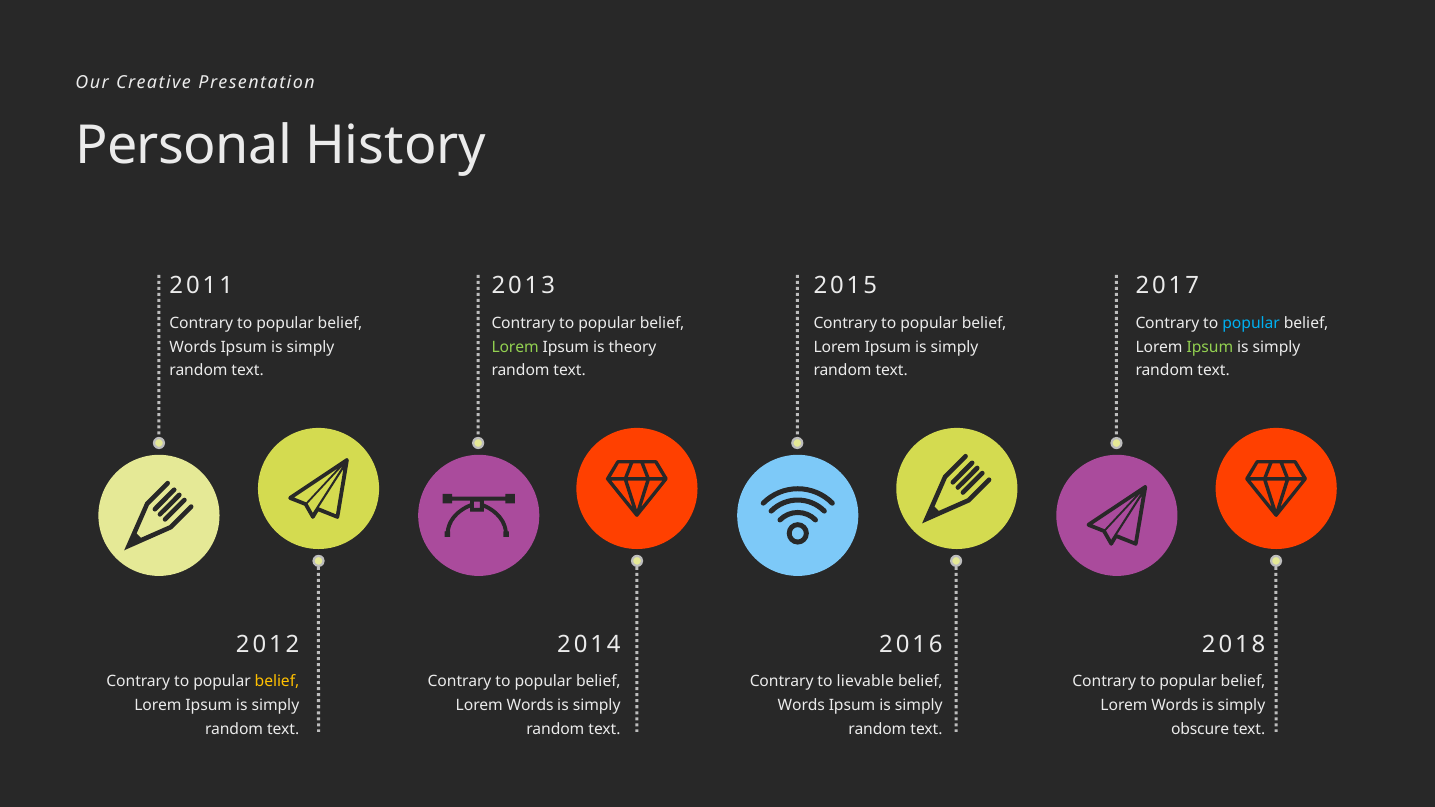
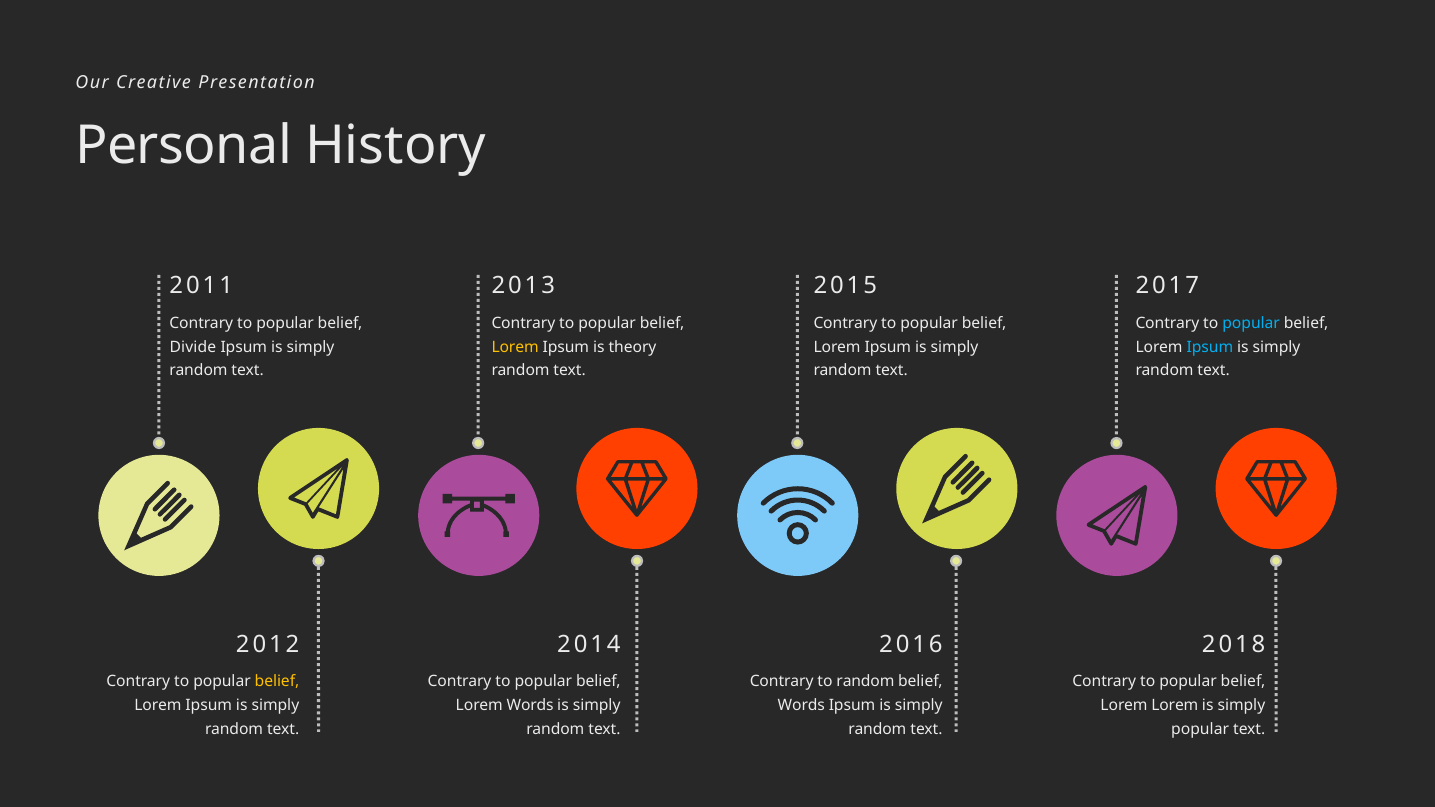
Words: Words -> Divide (193, 347)
Lorem colour: light green -> yellow (515, 347)
Ipsum colour: light green -> light blue (1210, 347)
to lievable: lievable -> random (865, 682)
Words: Words -> Lorem (1175, 706)
obscure: obscure -> popular (1200, 729)
